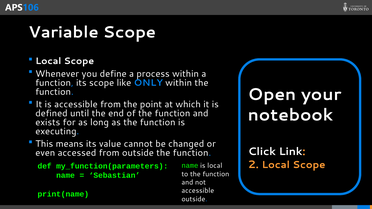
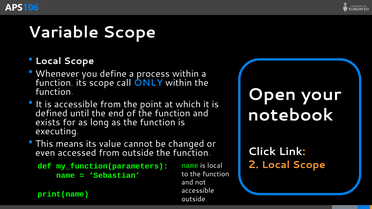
like: like -> call (124, 83)
